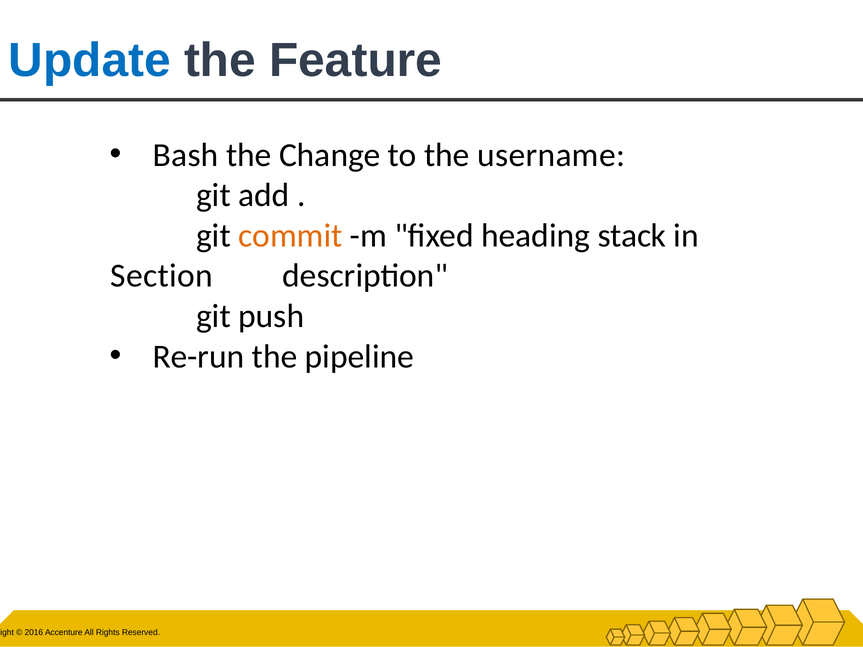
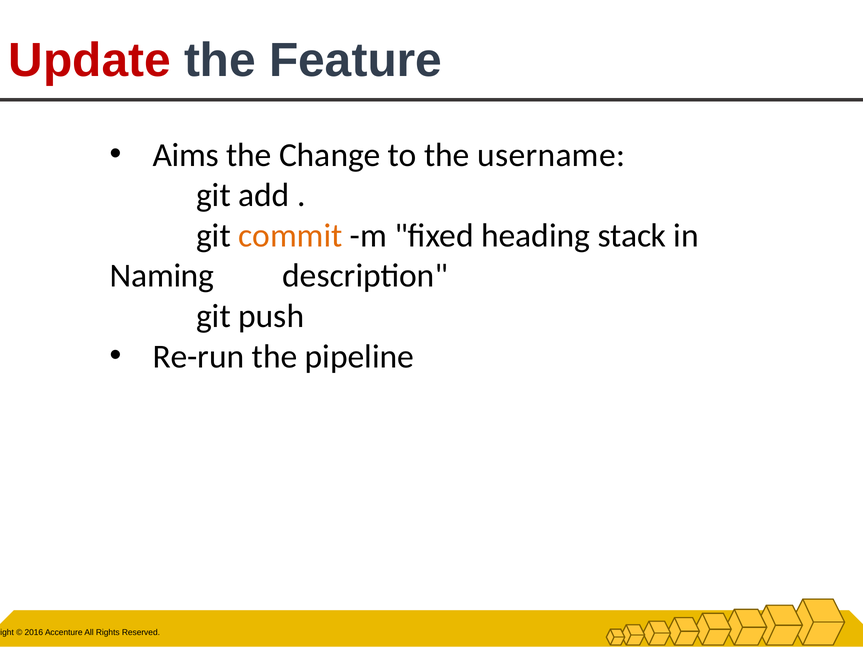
Update colour: blue -> red (90, 61)
Bash: Bash -> Aims (186, 155)
Section: Section -> Naming (162, 276)
